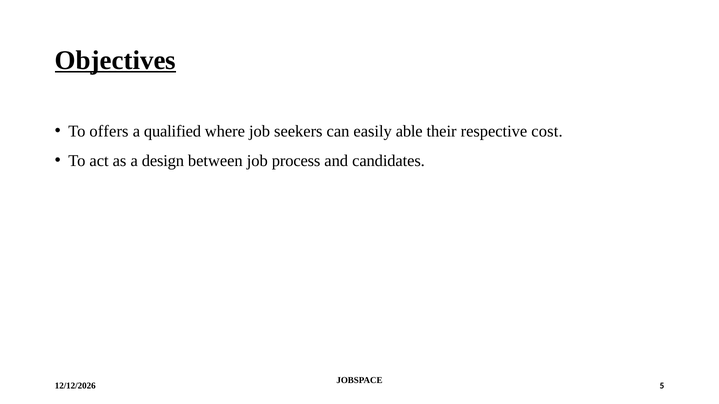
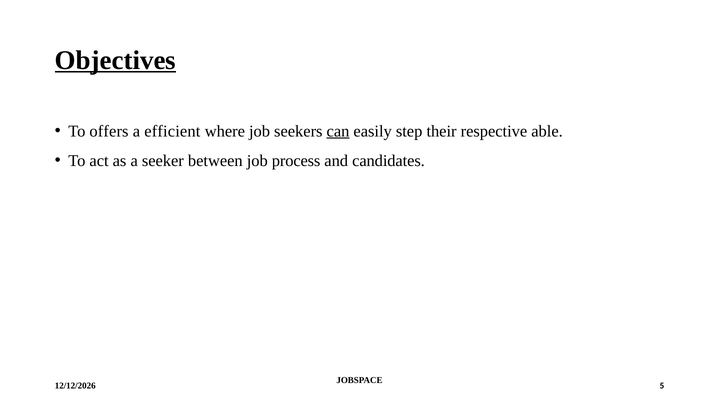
qualified: qualified -> efficient (172, 131)
can underline: none -> present (338, 131)
able: able -> step (409, 131)
cost: cost -> able (547, 131)
design: design -> seeker (163, 161)
